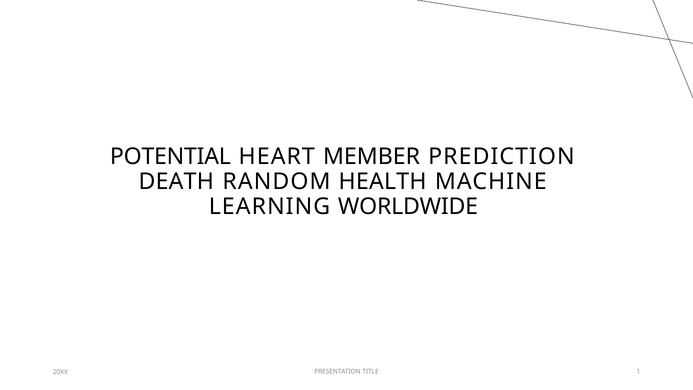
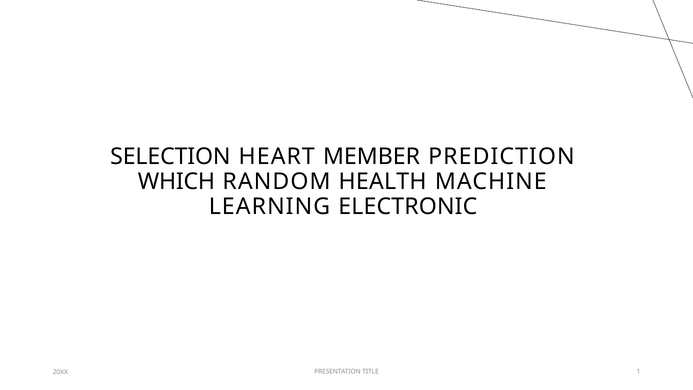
POTENTIAL: POTENTIAL -> SELECTION (170, 157)
DEATH: DEATH -> WHICH (176, 182)
WORLDWIDE: WORLDWIDE -> ELECTRONIC (408, 207)
